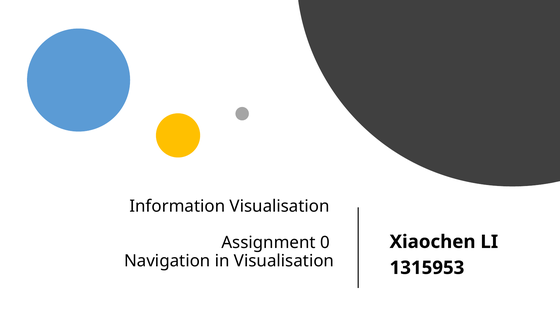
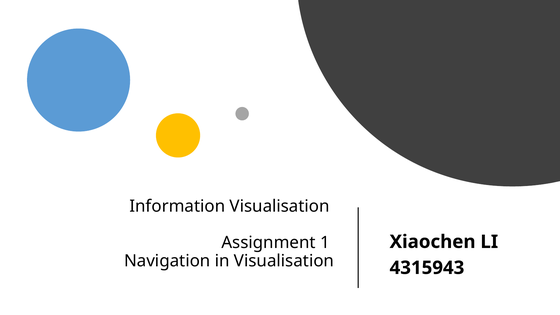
0: 0 -> 1 (325, 243)
1315953: 1315953 -> 4315943 (427, 268)
